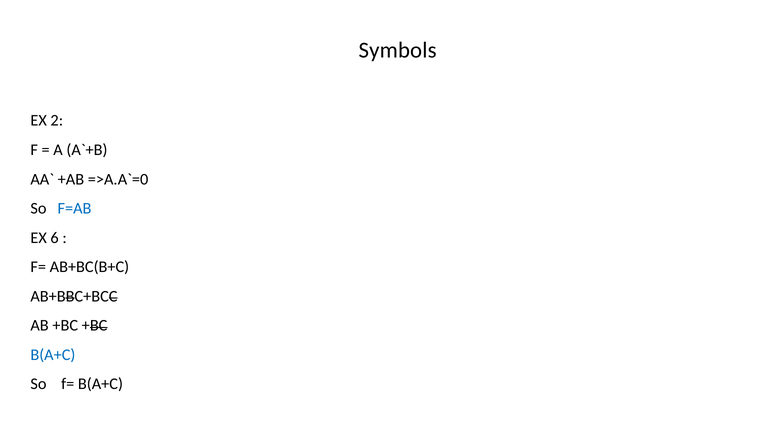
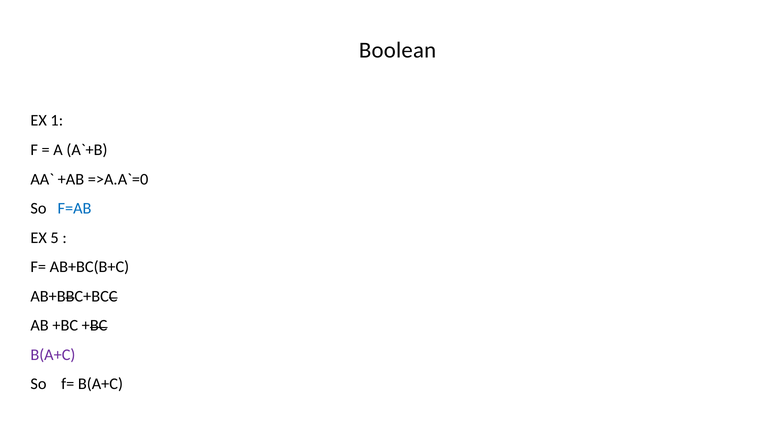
Symbols: Symbols -> Boolean (398, 50)
2: 2 -> 1 (57, 121)
6: 6 -> 5 (55, 238)
B(A+C colour: blue -> purple (53, 355)
